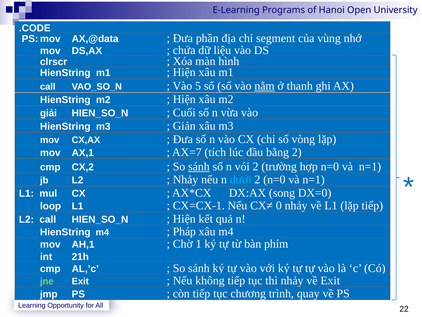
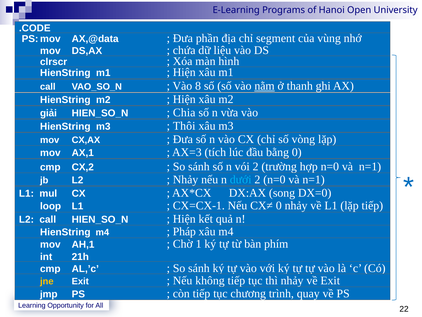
5: 5 -> 8 (198, 86)
Cuối: Cuối -> Chia (184, 112)
Giản: Giản -> Thôi (184, 126)
AX=7: AX=7 -> AX=3 (187, 152)
bằng 2: 2 -> 0 (297, 152)
sánh underline: present -> none (199, 166)
jne colour: light green -> yellow (47, 281)
